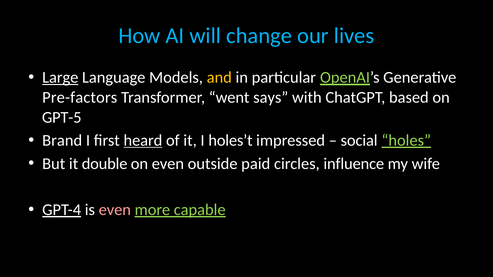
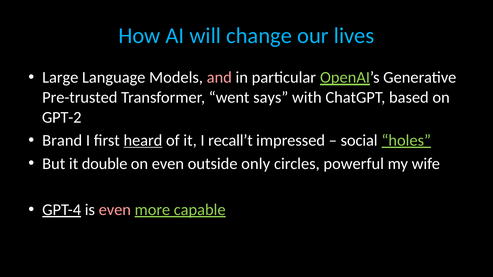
Large underline: present -> none (60, 78)
and colour: yellow -> pink (219, 78)
Pre-factors: Pre-factors -> Pre-trusted (80, 98)
GPT-5: GPT-5 -> GPT-2 (62, 117)
holes’t: holes’t -> recall’t (230, 140)
paid: paid -> only (256, 164)
influence: influence -> powerful (354, 164)
